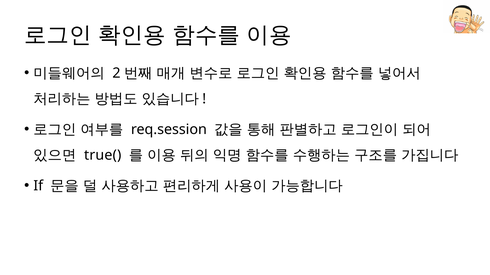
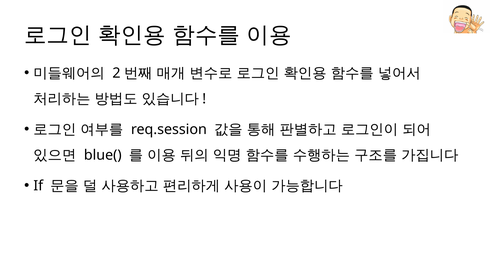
true(: true( -> blue( (103, 155)
